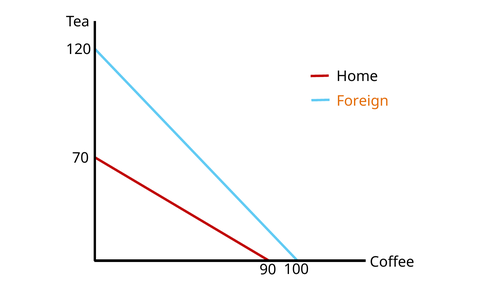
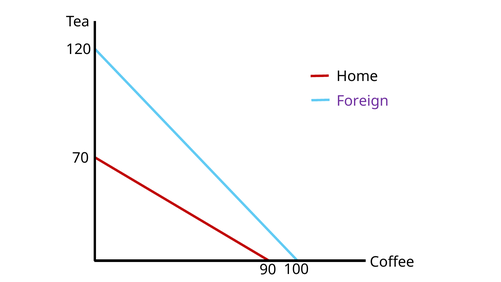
Foreign colour: orange -> purple (363, 101)
